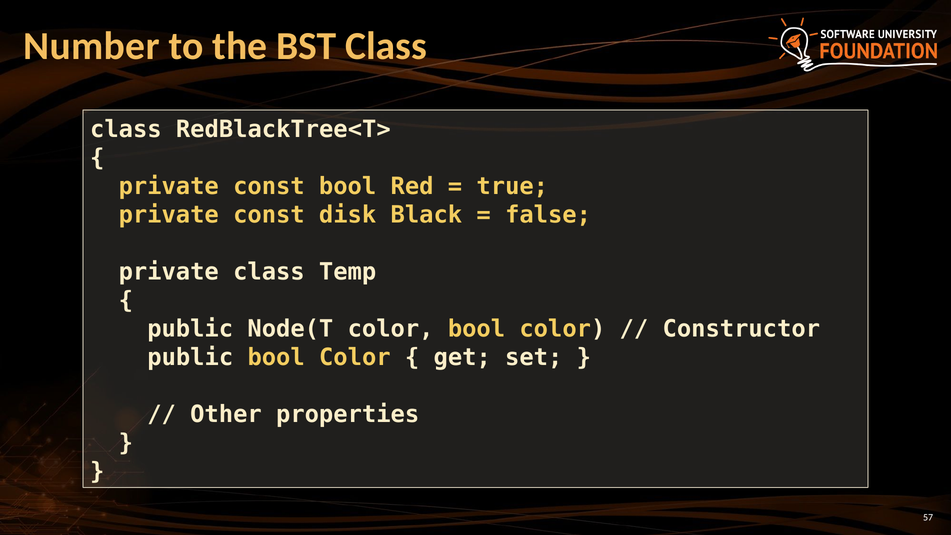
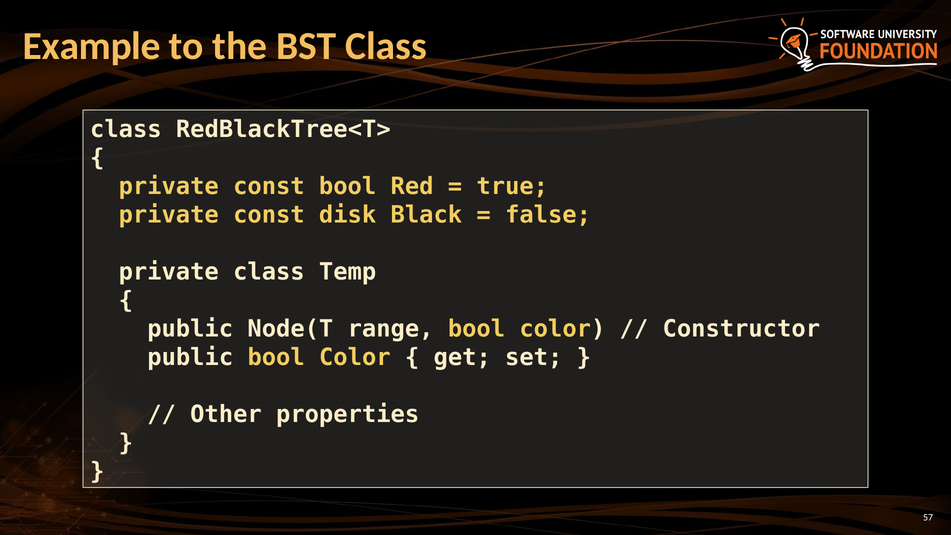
Number: Number -> Example (92, 46)
Node(T color: color -> range (391, 329)
